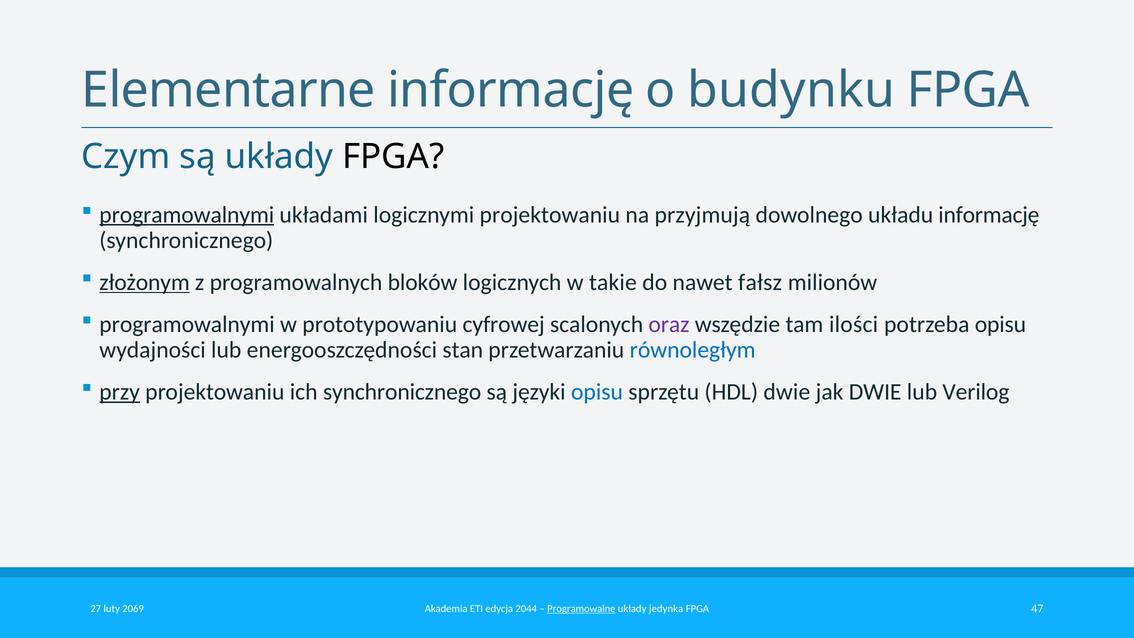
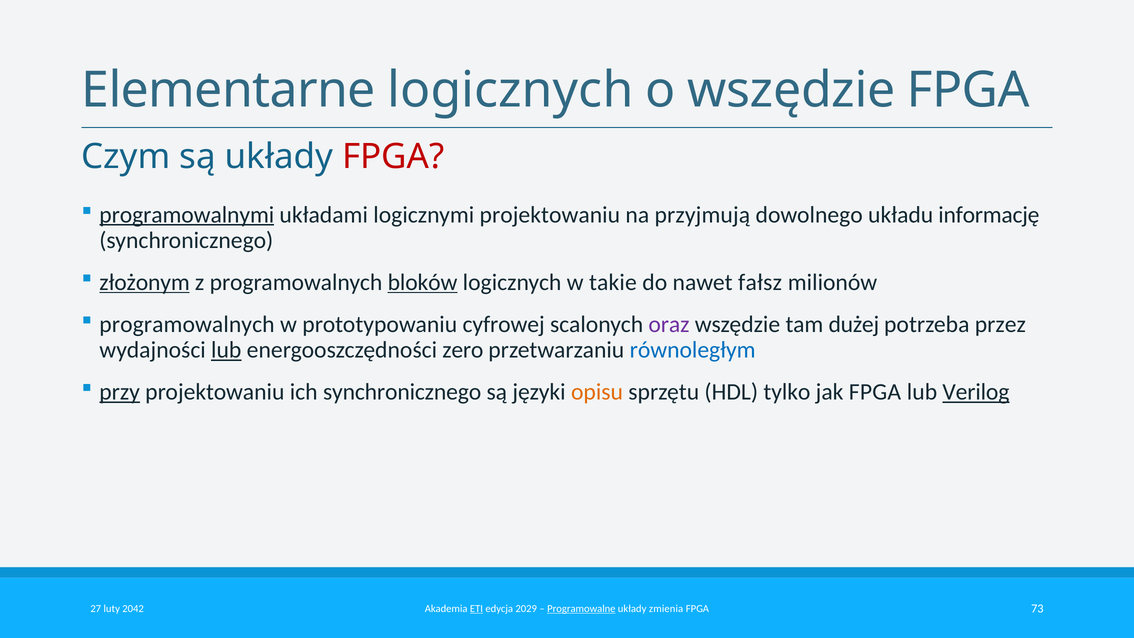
Elementarne informację: informację -> logicznych (510, 90)
o budynku: budynku -> wszędzie (791, 90)
FPGA colour: black -> red (393, 157)
bloków underline: none -> present (423, 282)
programowalnymi: programowalnymi -> programowalnych (187, 324)
ilości: ilości -> dużej (854, 324)
potrzeba opisu: opisu -> przez (1000, 324)
lub underline: none -> present (226, 350)
stan: stan -> zero (463, 350)
opisu colour: blue -> orange (597, 392)
HDL dwie: dwie -> tylko (787, 392)
jak DWIE: DWIE -> FPGA (875, 392)
Verilog underline: none -> present (976, 392)
2069: 2069 -> 2042 (133, 609)
ETI underline: none -> present (476, 609)
2044: 2044 -> 2029 (526, 609)
jedynka: jedynka -> zmienia (666, 609)
47: 47 -> 73 (1037, 609)
